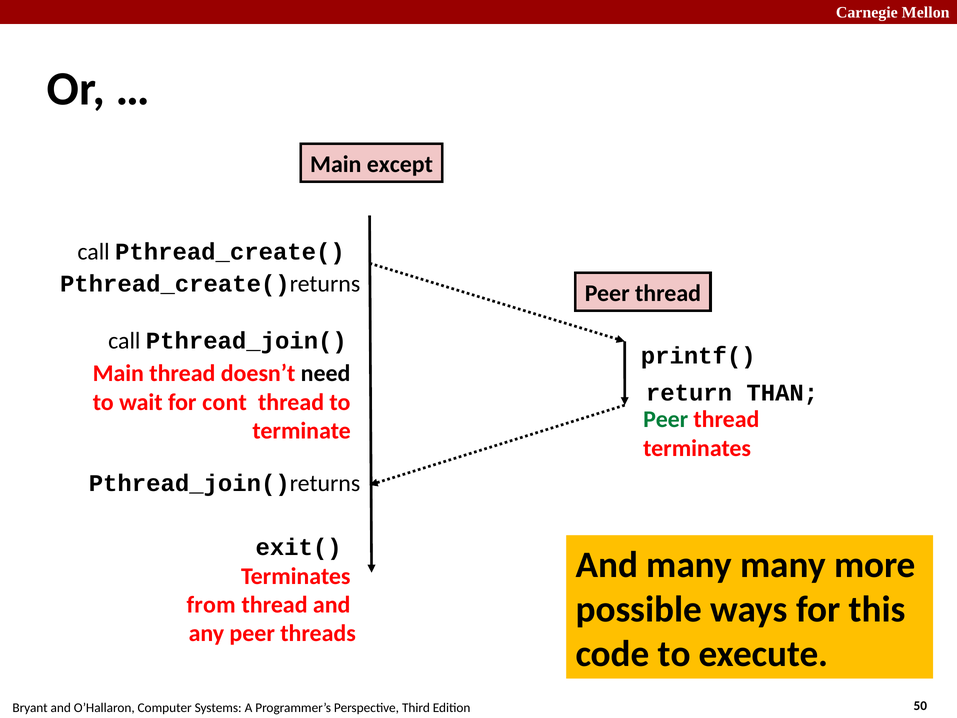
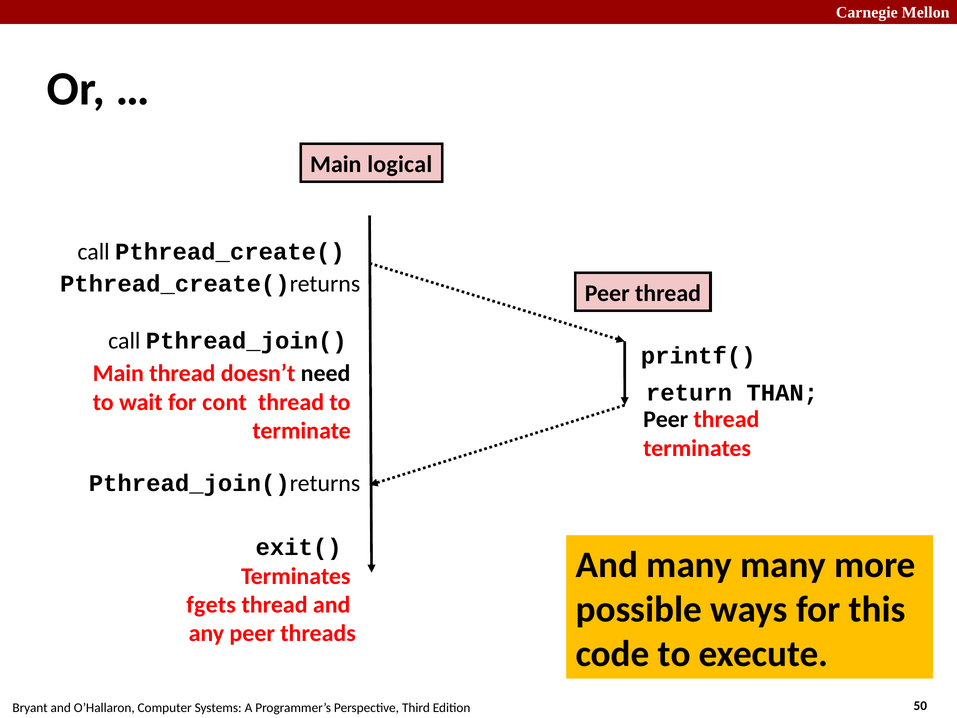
except: except -> logical (400, 164)
Peer colour: green -> black (666, 419)
from: from -> fgets (211, 605)
